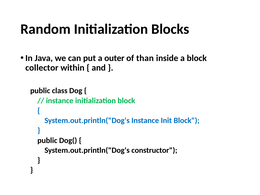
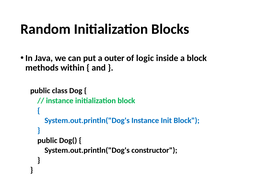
than: than -> logic (145, 58)
collector: collector -> methods (42, 68)
